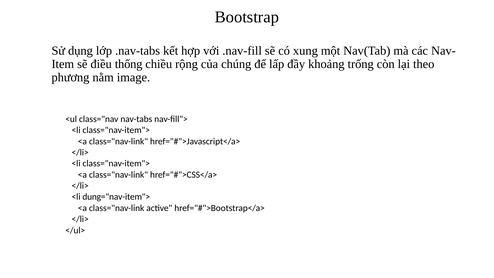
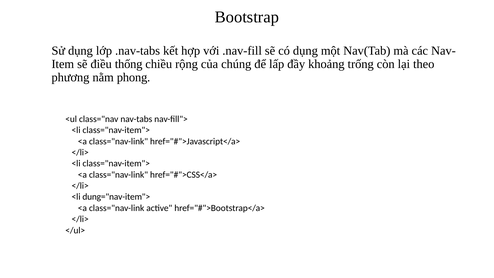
có xung: xung -> dụng (305, 51)
image: image -> phong (134, 77)
